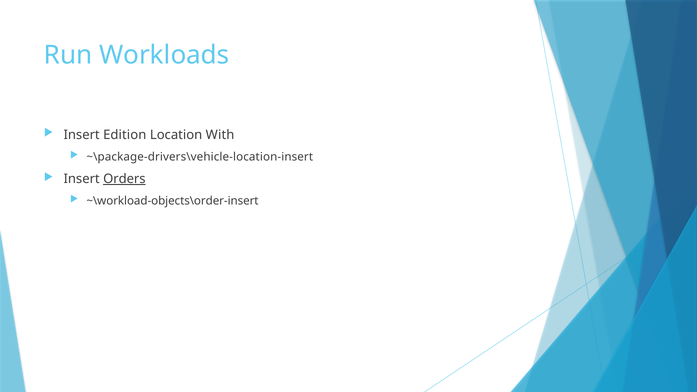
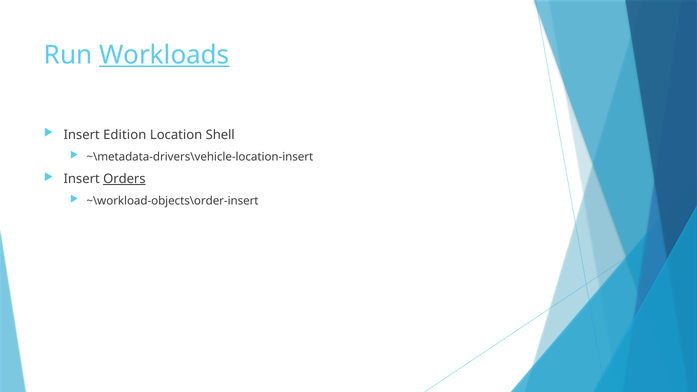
Workloads underline: none -> present (164, 55)
With: With -> Shell (220, 135)
~\package-drivers\vehicle-location-insert: ~\package-drivers\vehicle-location-insert -> ~\metadata-drivers\vehicle-location-insert (200, 157)
